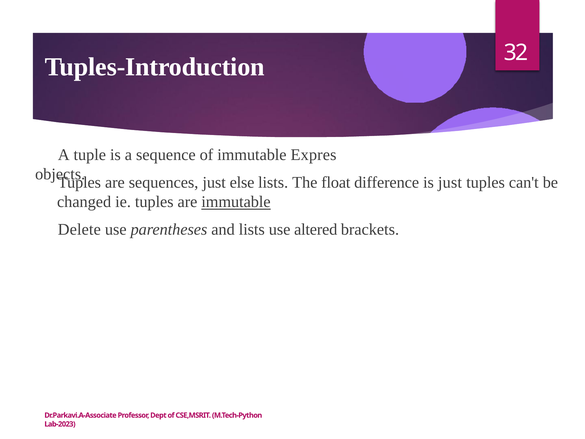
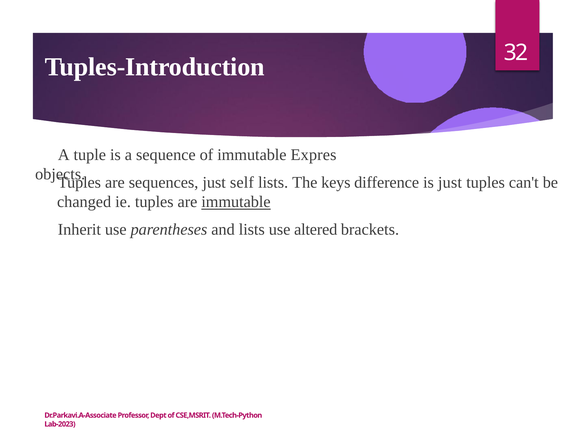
else: else -> self (242, 182)
float: float -> keys (336, 182)
Delete: Delete -> Inherit (79, 229)
